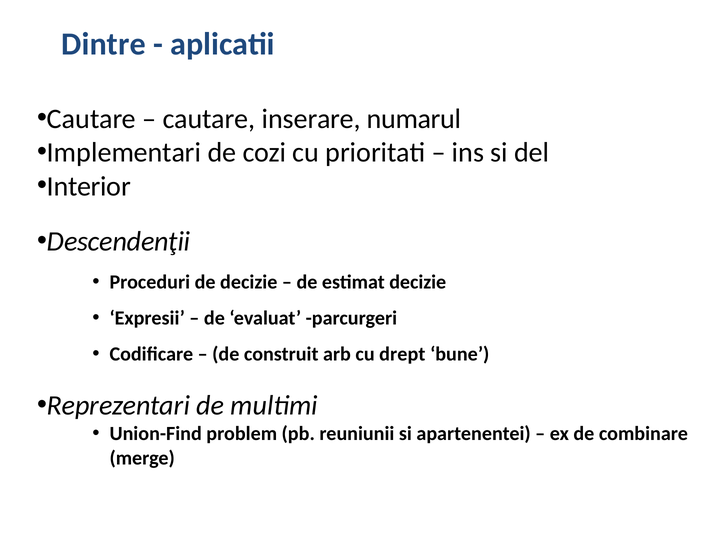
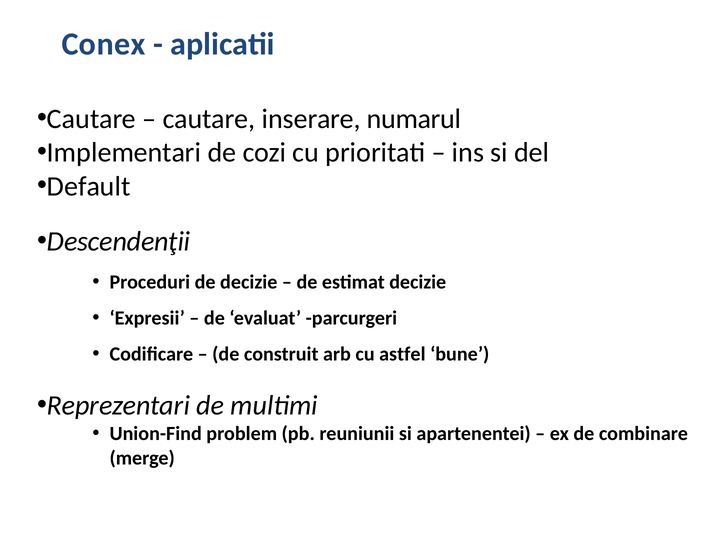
Dintre: Dintre -> Conex (103, 44)
Interior: Interior -> Default (89, 186)
drept: drept -> astfel (402, 354)
